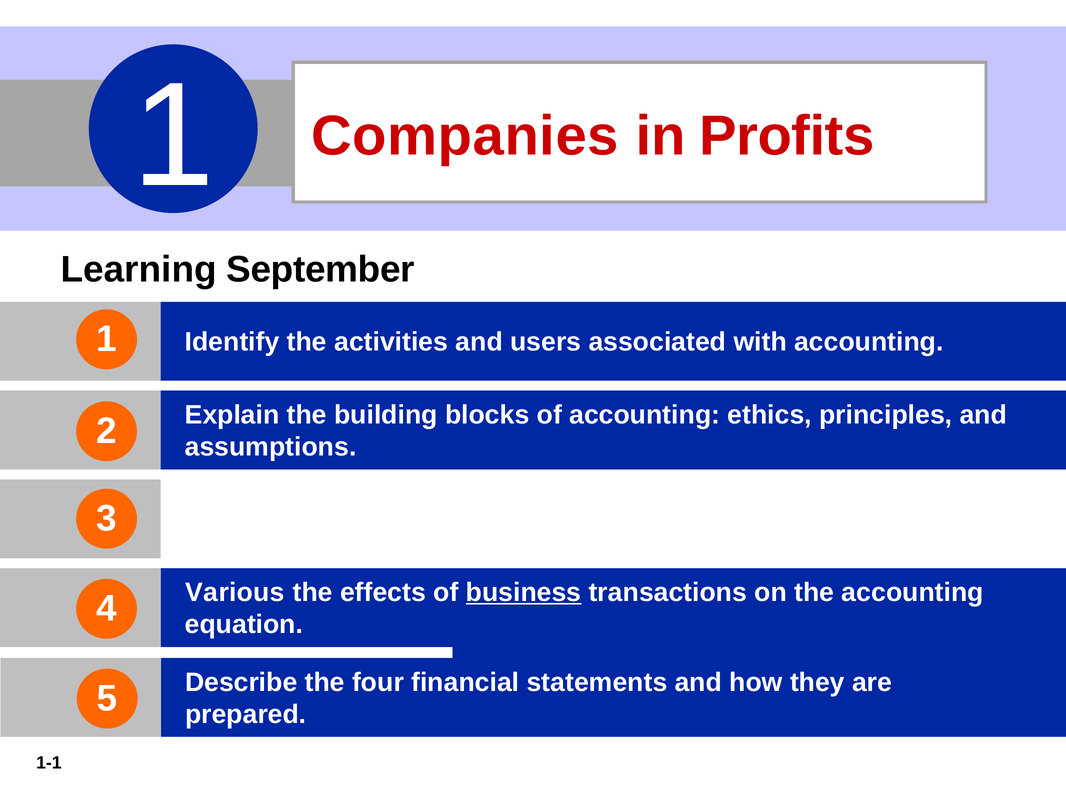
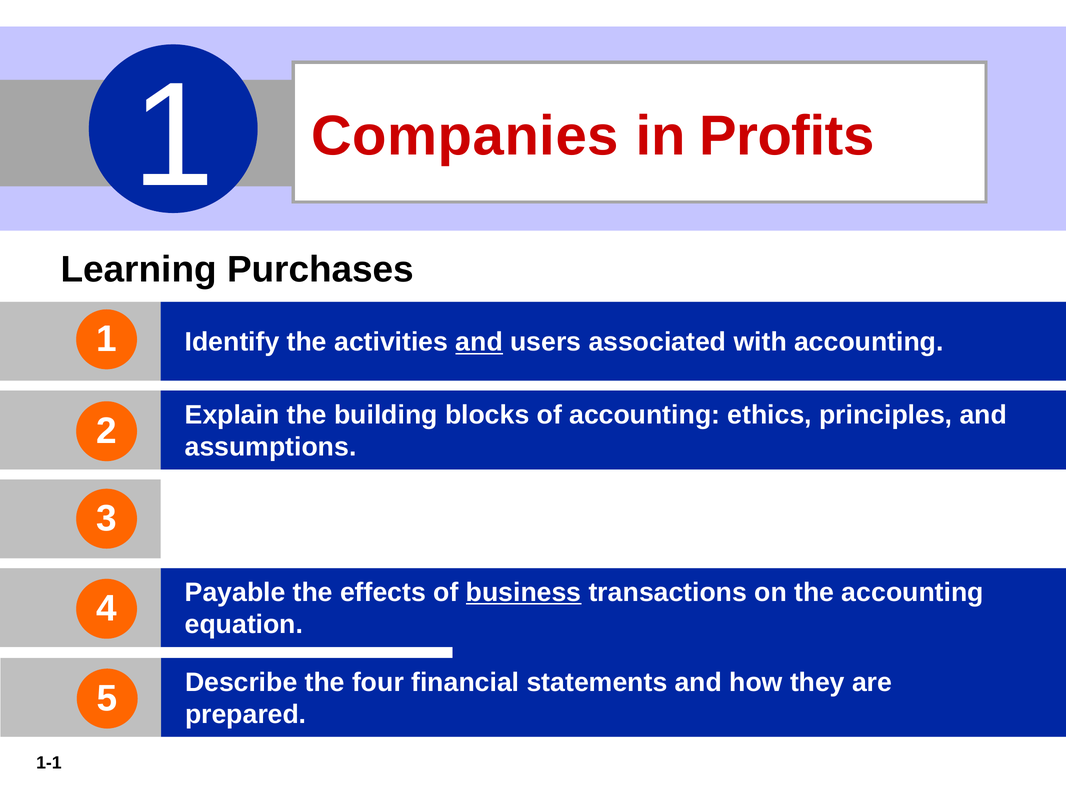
September: September -> Purchases (320, 270)
and underline: none -> present (479, 342)
Various: Various -> Payable (235, 593)
